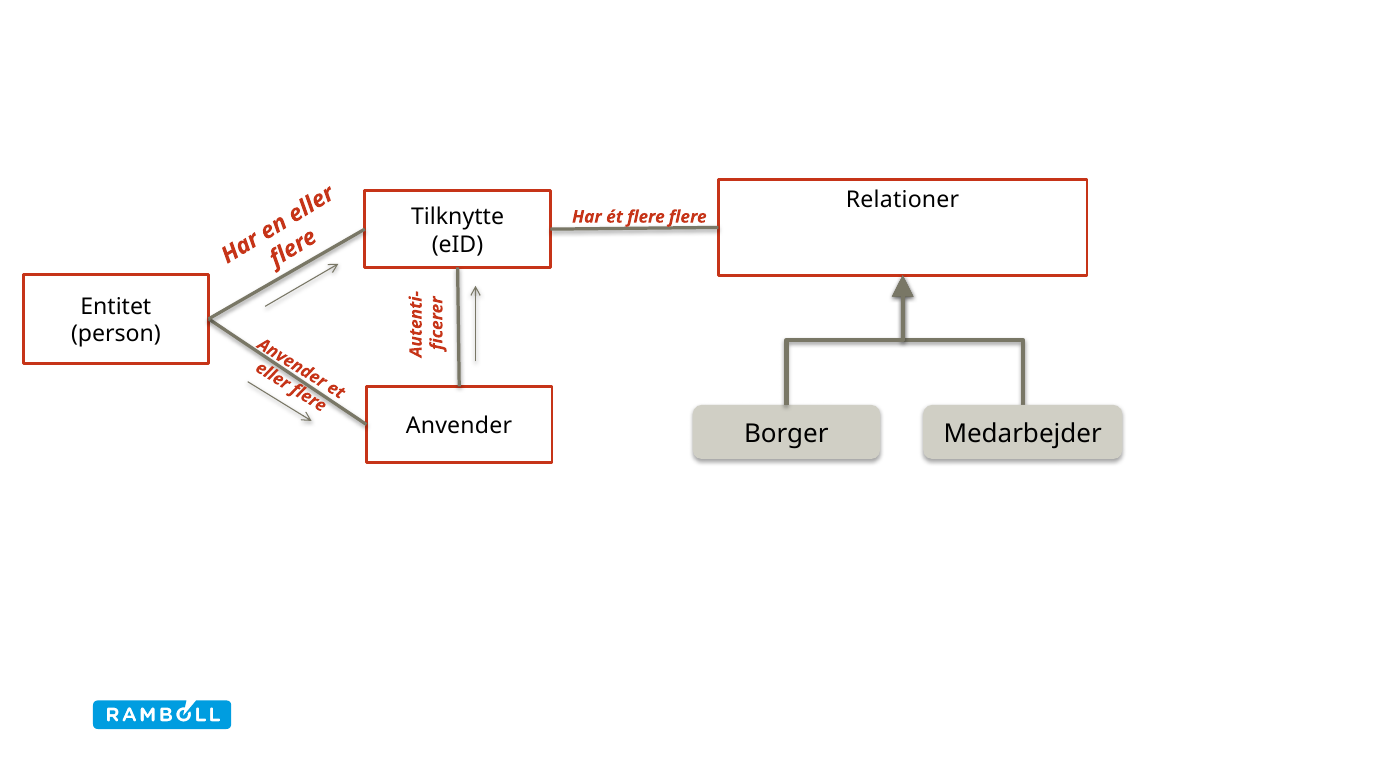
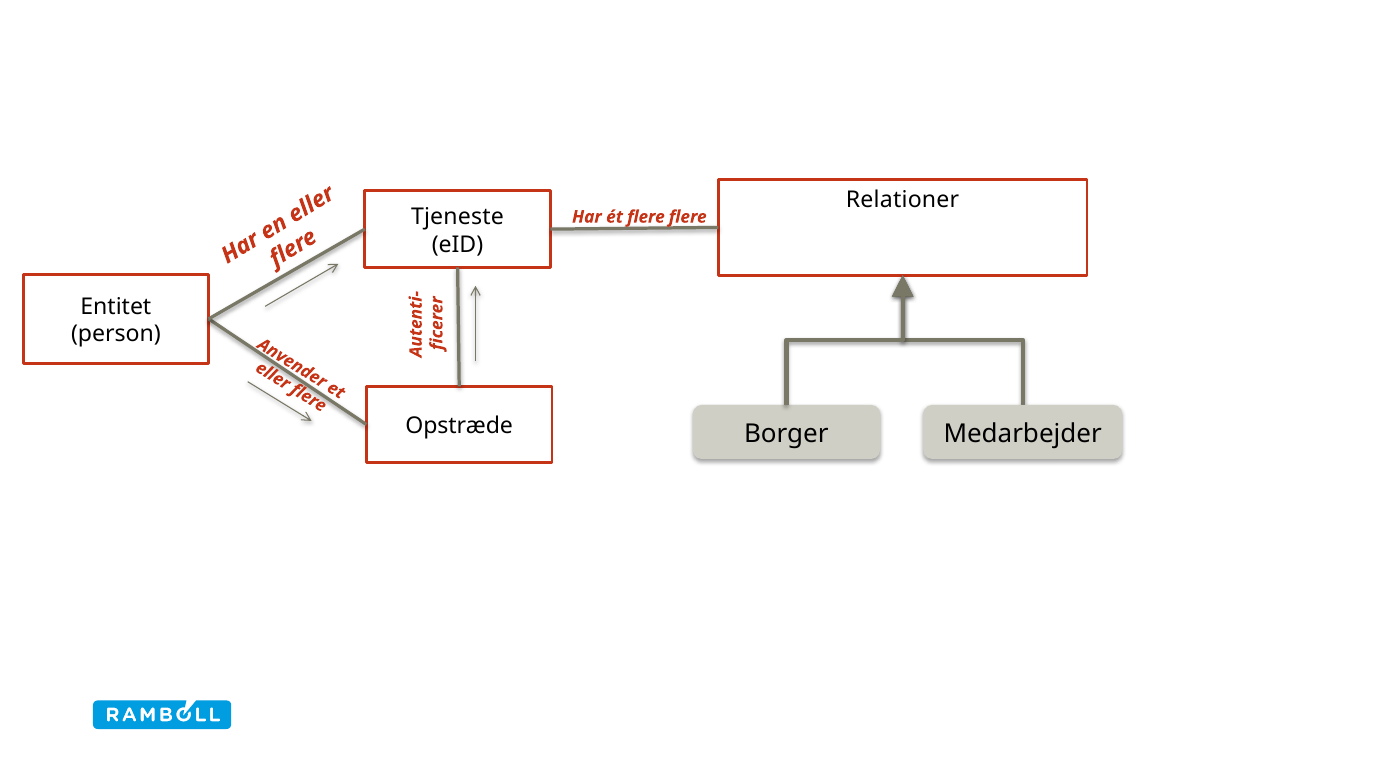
Tilknytte: Tilknytte -> Tjeneste (457, 217)
Anvender: Anvender -> Opstræde (459, 426)
